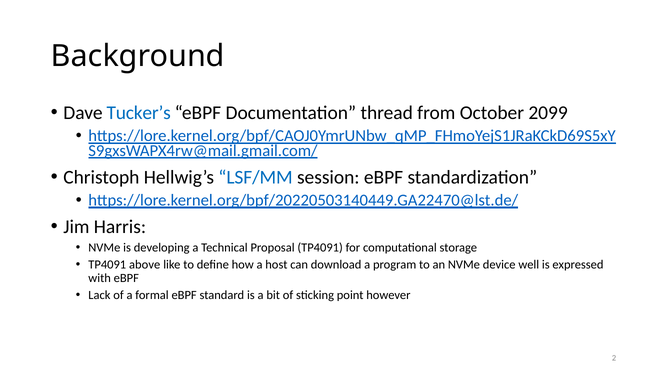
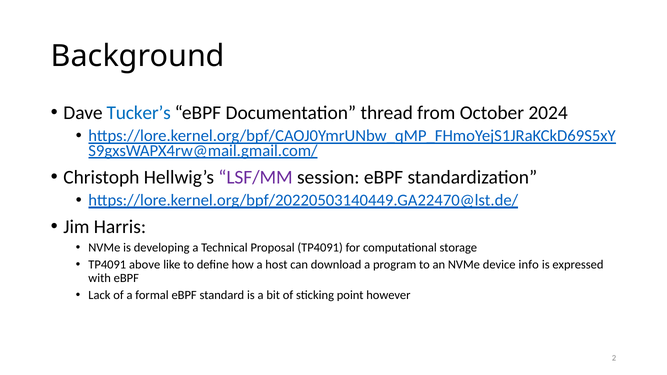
2099: 2099 -> 2024 (548, 113)
LSF/MM colour: blue -> purple (256, 177)
well: well -> info (529, 265)
